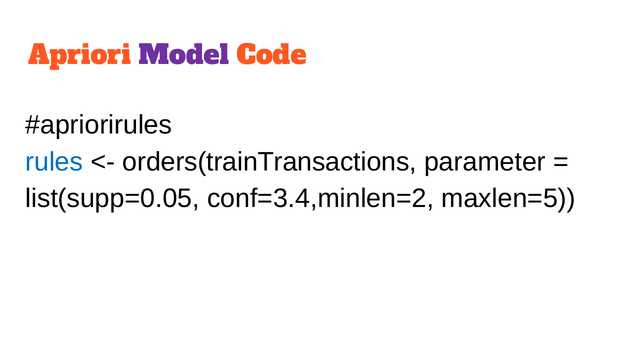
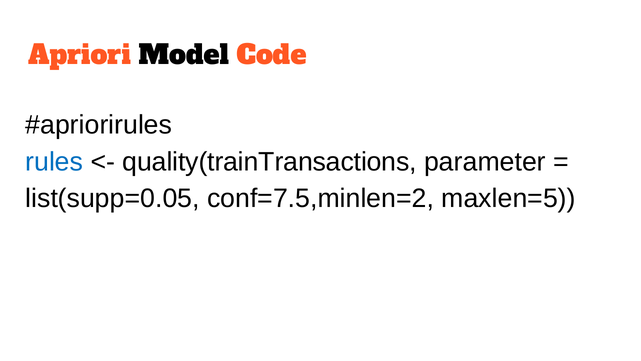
Model colour: purple -> black (184, 55)
orders(trainTransactions: orders(trainTransactions -> quality(trainTransactions (270, 162)
conf=3.4,minlen=2: conf=3.4,minlen=2 -> conf=7.5,minlen=2 (321, 198)
